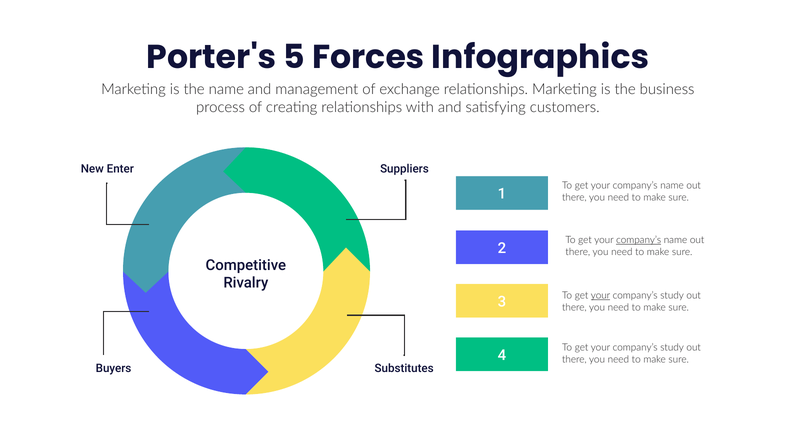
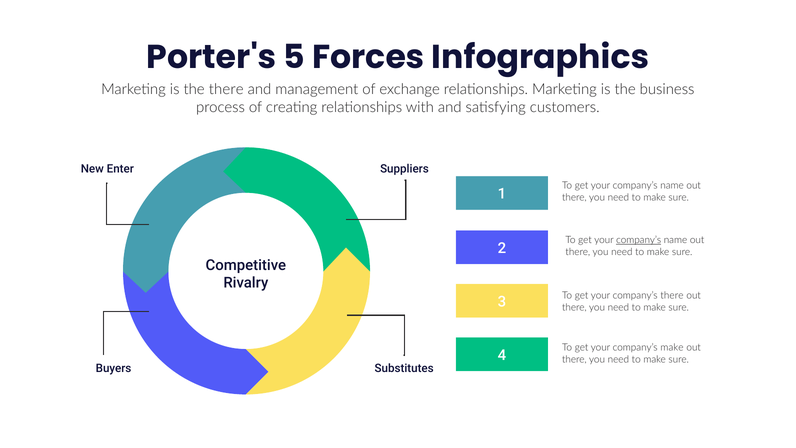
the name: name -> there (226, 89)
your underline: present -> none (601, 295)
study: study -> there (672, 295)
study: study -> make (672, 347)
